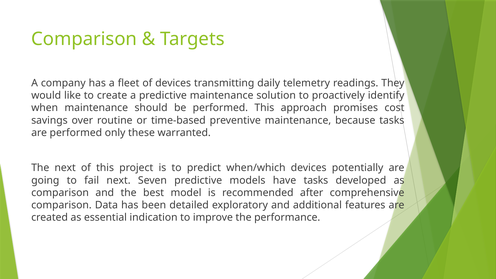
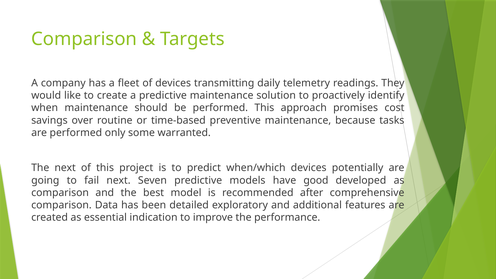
these: these -> some (141, 133)
have tasks: tasks -> good (316, 180)
